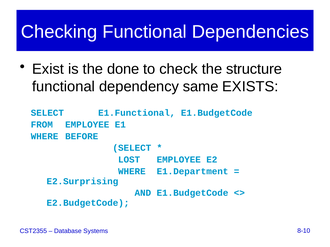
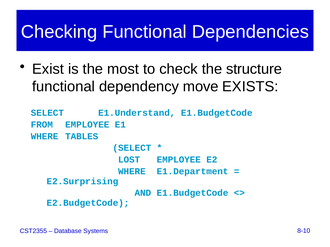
done: done -> most (123, 69)
same: same -> move (201, 87)
E1.Functional: E1.Functional -> E1.Understand (137, 113)
BEFORE: BEFORE -> TABLES (82, 137)
